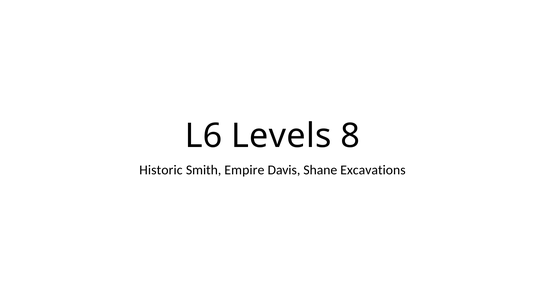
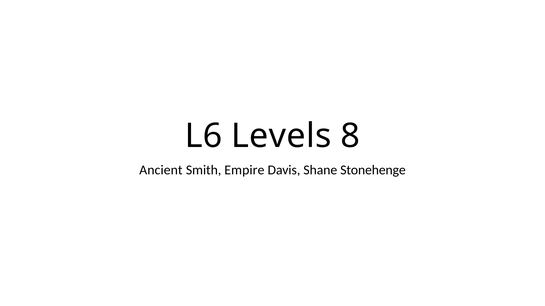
Historic: Historic -> Ancient (161, 170)
Excavations: Excavations -> Stonehenge (373, 170)
